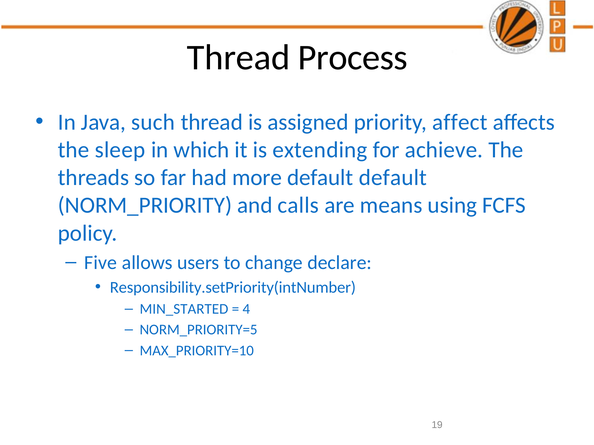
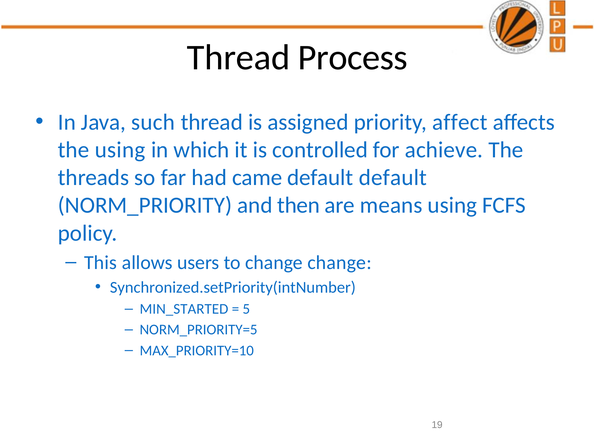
the sleep: sleep -> using (120, 150)
extending: extending -> controlled (320, 150)
more: more -> came (257, 178)
calls: calls -> then (299, 206)
Five: Five -> This (101, 263)
change declare: declare -> change (339, 263)
Responsibility.setPriority(intNumber: Responsibility.setPriority(intNumber -> Synchronized.setPriority(intNumber (233, 288)
4: 4 -> 5 (246, 309)
